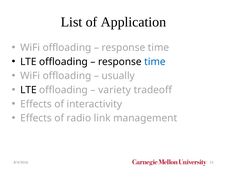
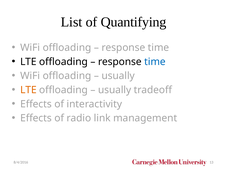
Application: Application -> Quantifying (134, 22)
LTE colour: black -> orange (28, 90)
variety: variety -> usually (115, 90)
